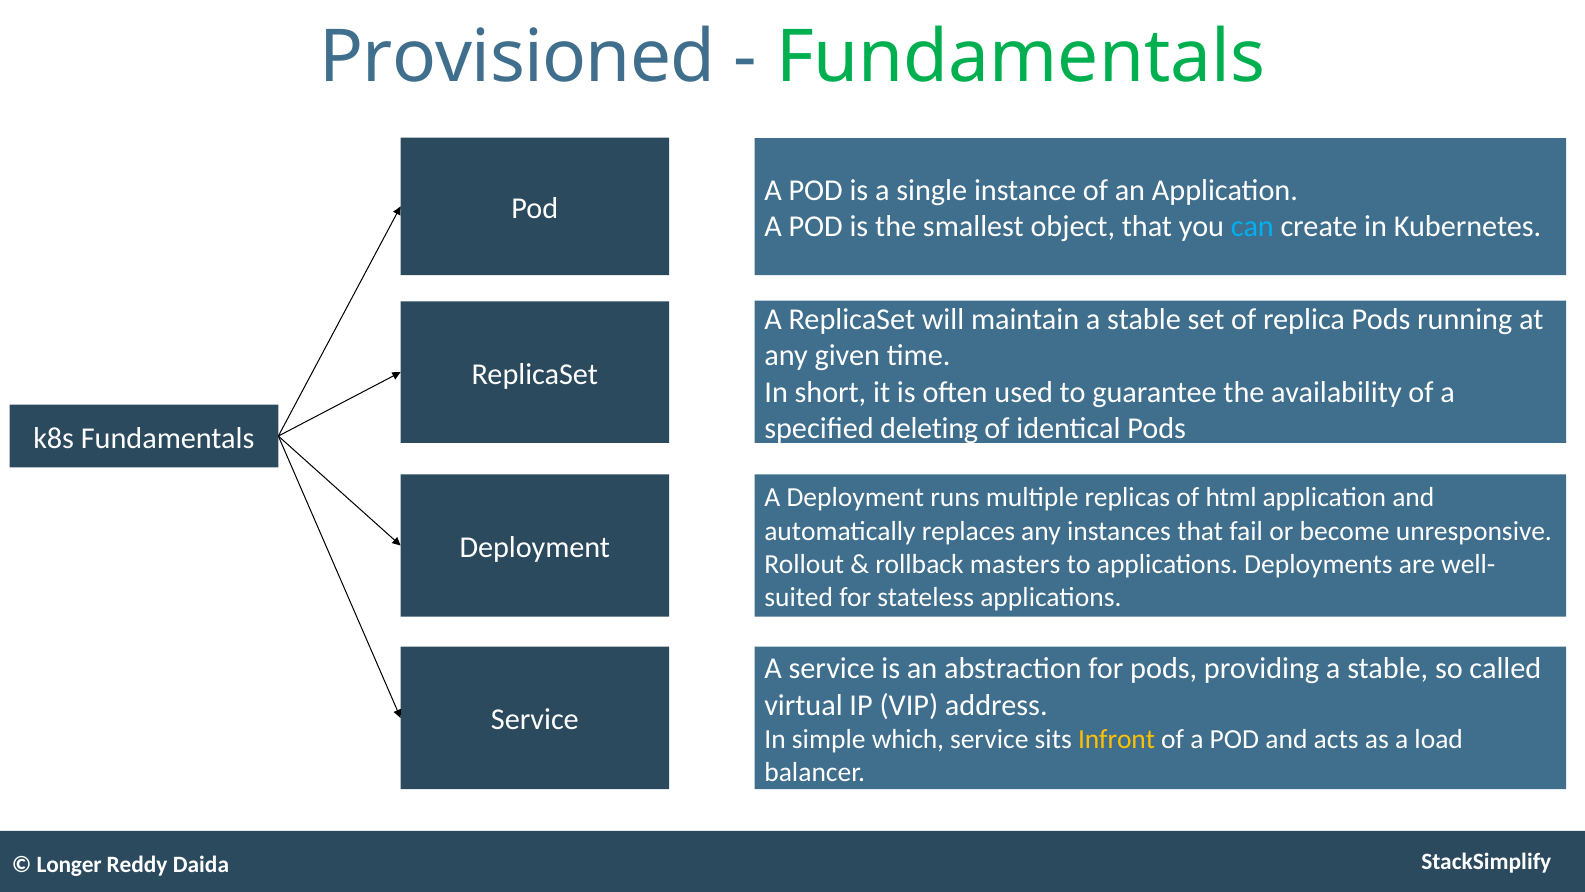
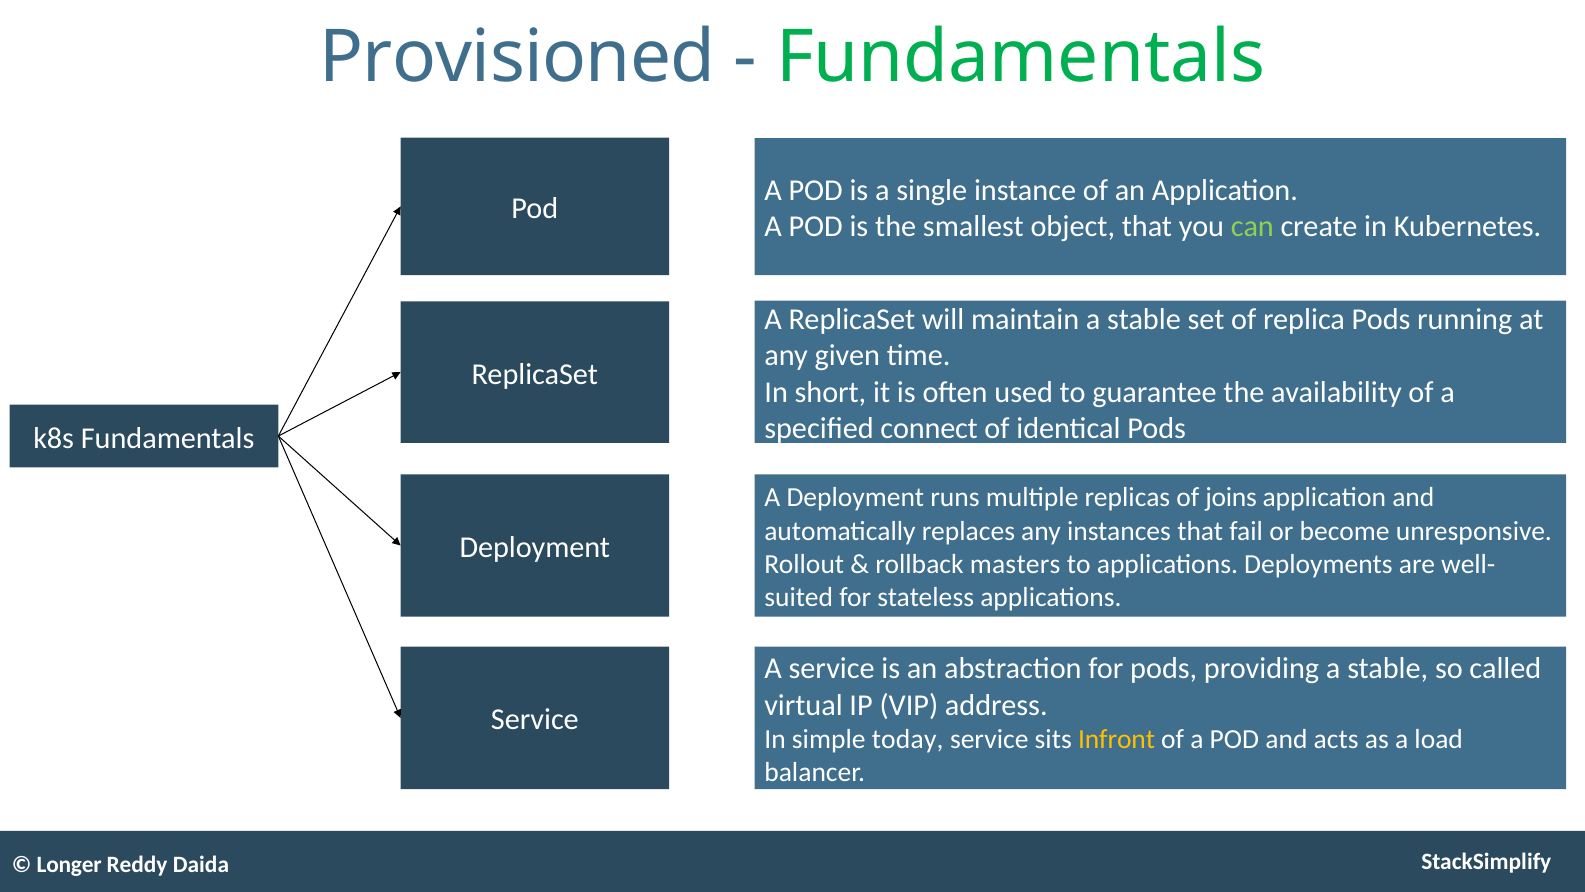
can colour: light blue -> light green (1252, 227)
deleting: deleting -> connect (929, 428)
html: html -> joins (1231, 498)
which: which -> today (908, 739)
